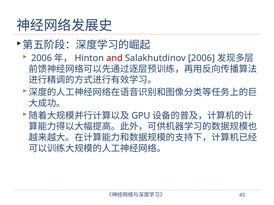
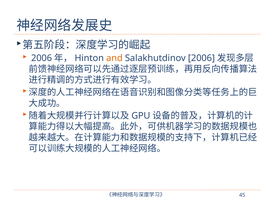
and colour: red -> orange (114, 58)
